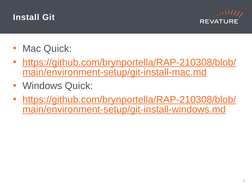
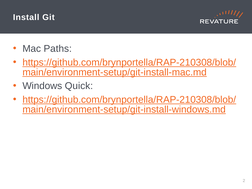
Mac Quick: Quick -> Paths (58, 49)
